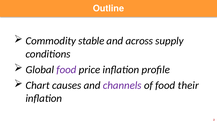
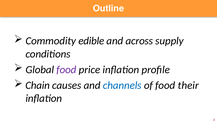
stable: stable -> edible (91, 41)
Chart: Chart -> Chain (38, 85)
channels colour: purple -> blue (122, 85)
